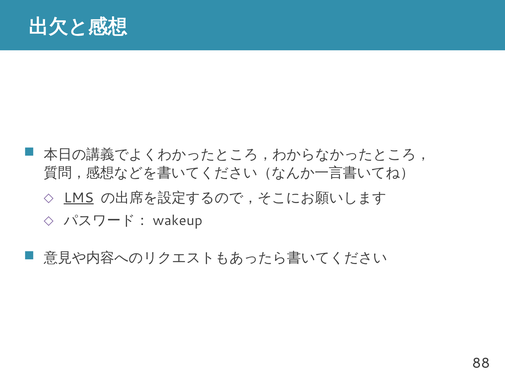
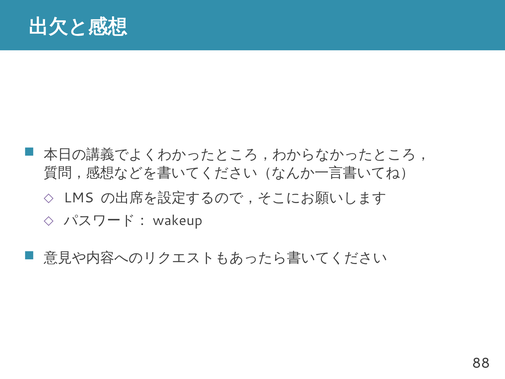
LMS underline: present -> none (79, 198)
